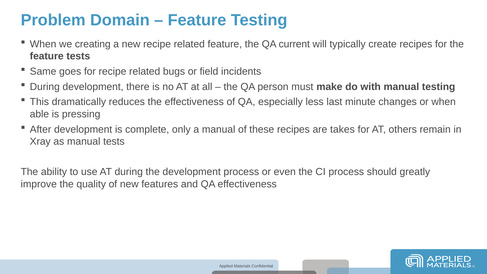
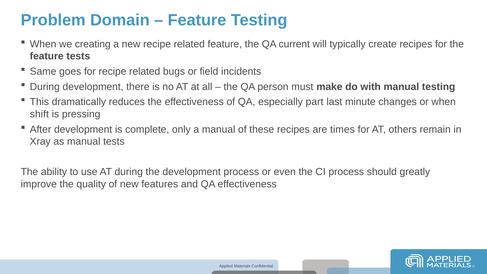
less: less -> part (315, 102)
able: able -> shift (39, 114)
takes: takes -> times (342, 129)
